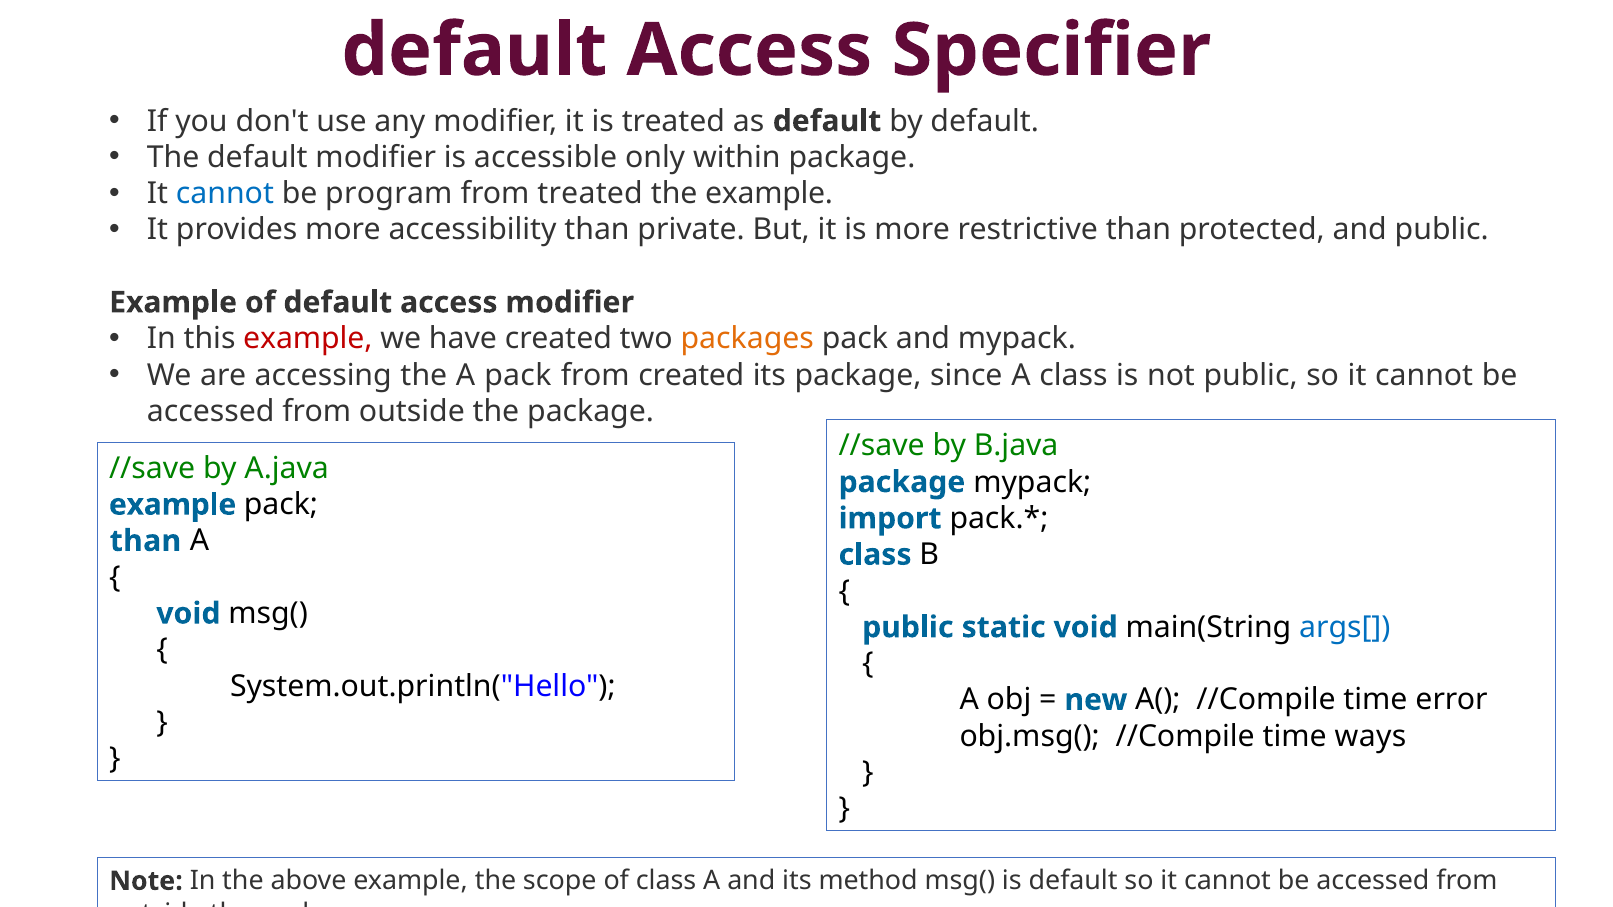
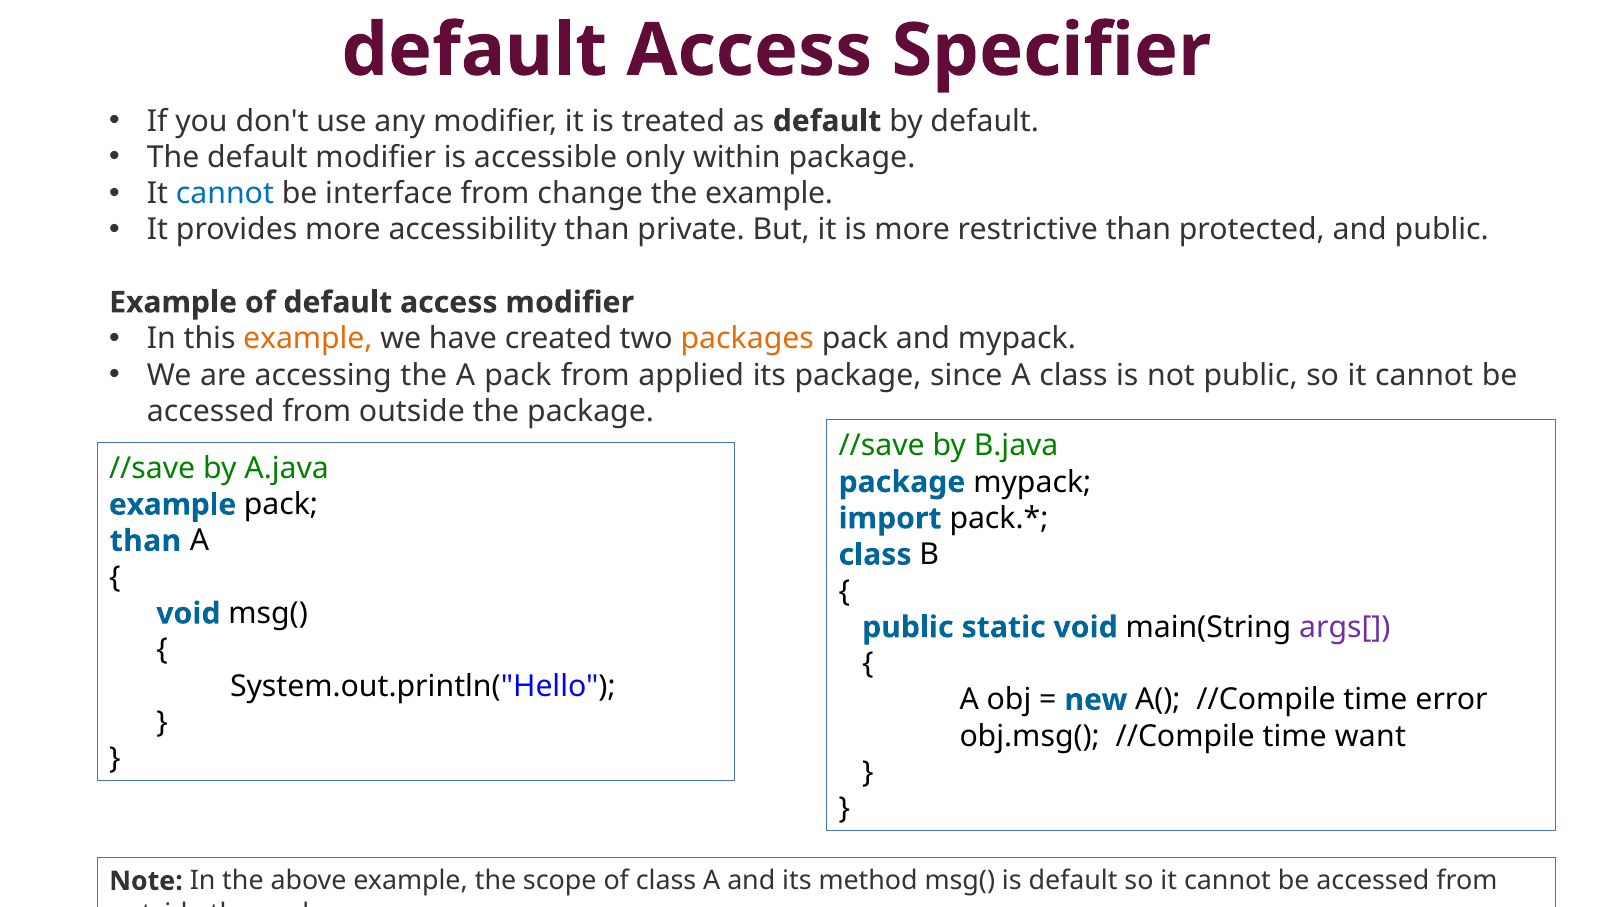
program: program -> interface (389, 194)
from treated: treated -> change (590, 194)
example colour: red -> orange (308, 339)
from created: created -> applied (691, 375)
args[ colour: blue -> purple (1345, 628)
ways: ways -> want (1370, 736)
